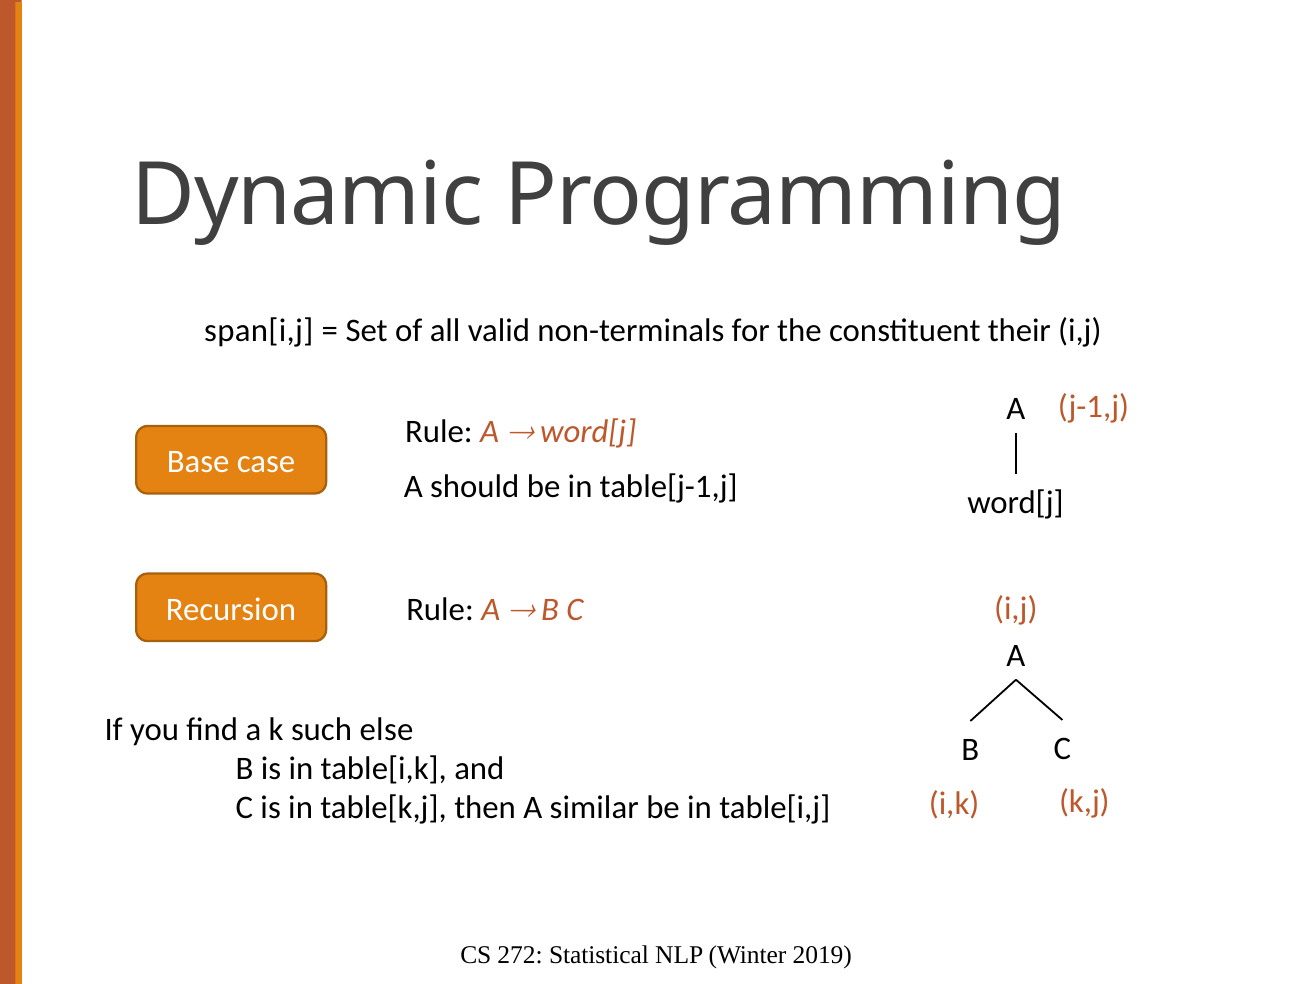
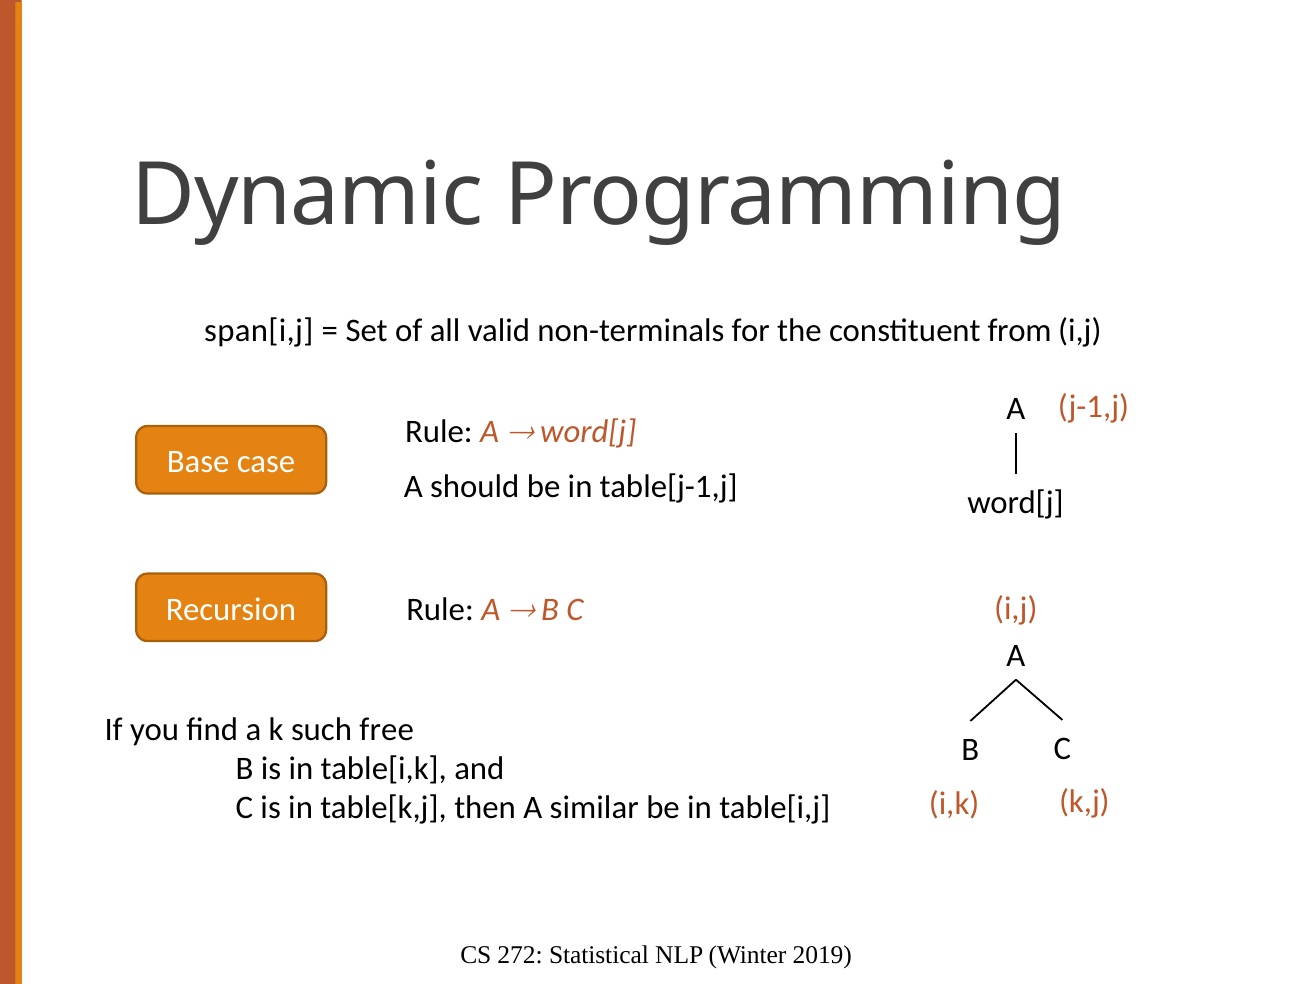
their: their -> from (1019, 331)
else: else -> free (387, 729)
